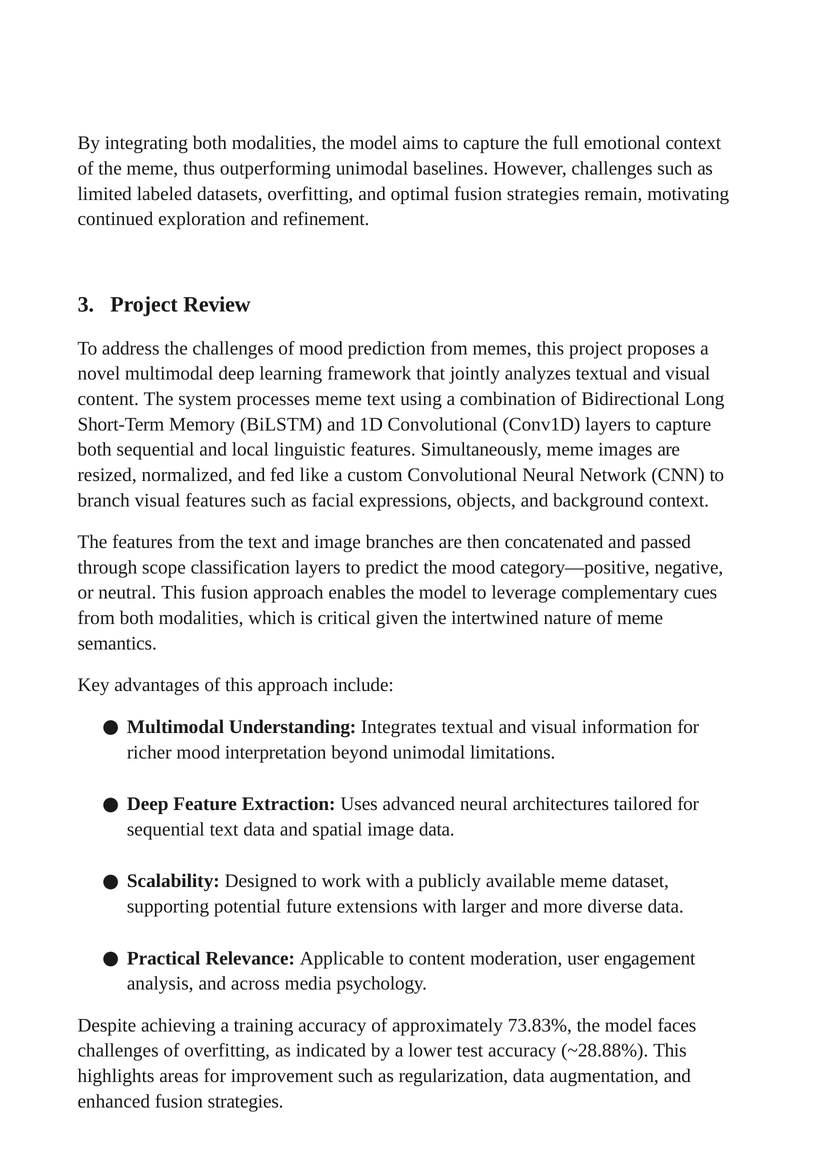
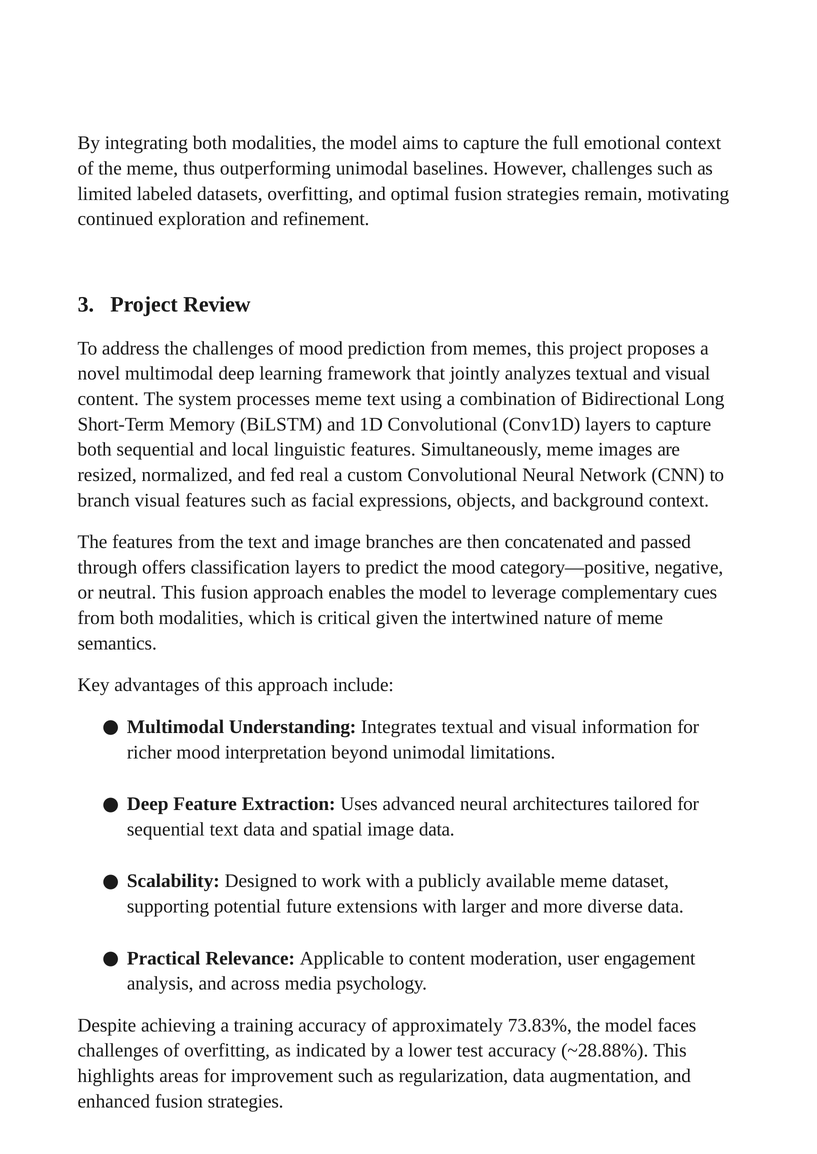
like: like -> real (314, 475)
scope: scope -> offers (164, 567)
